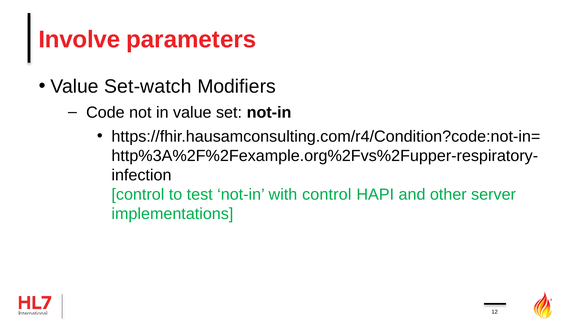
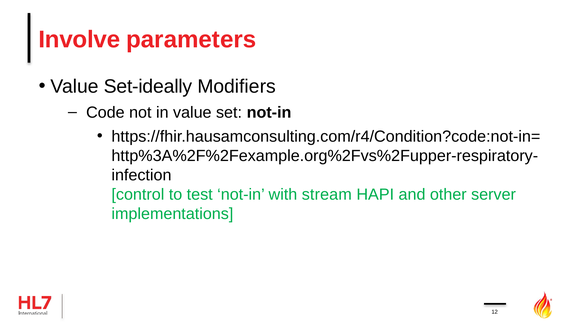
Set-watch: Set-watch -> Set-ideally (148, 87)
with control: control -> stream (327, 195)
